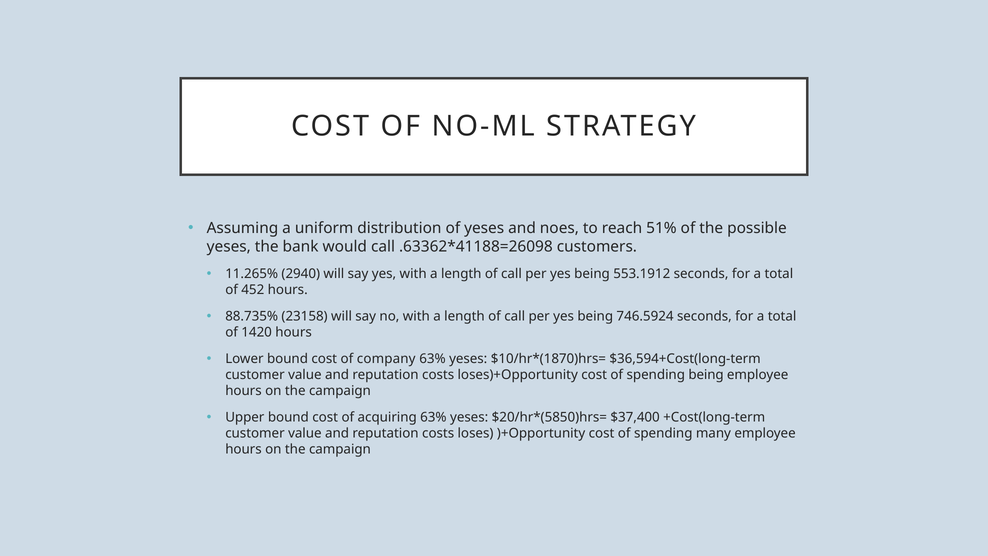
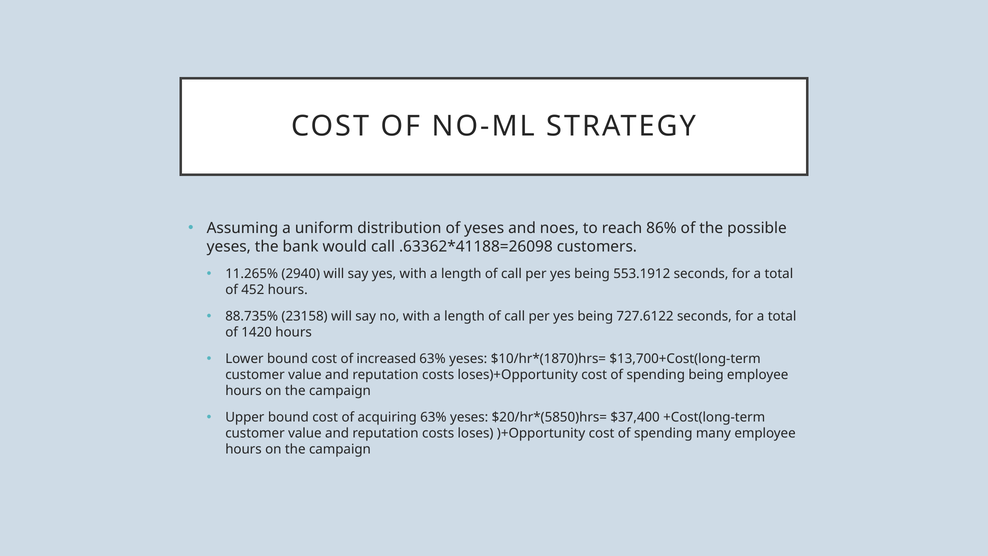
51%: 51% -> 86% (661, 228)
746.5924: 746.5924 -> 727.6122 (645, 316)
company: company -> increased (386, 359)
$36,594+Cost(long-term: $36,594+Cost(long-term -> $13,700+Cost(long-term (685, 359)
